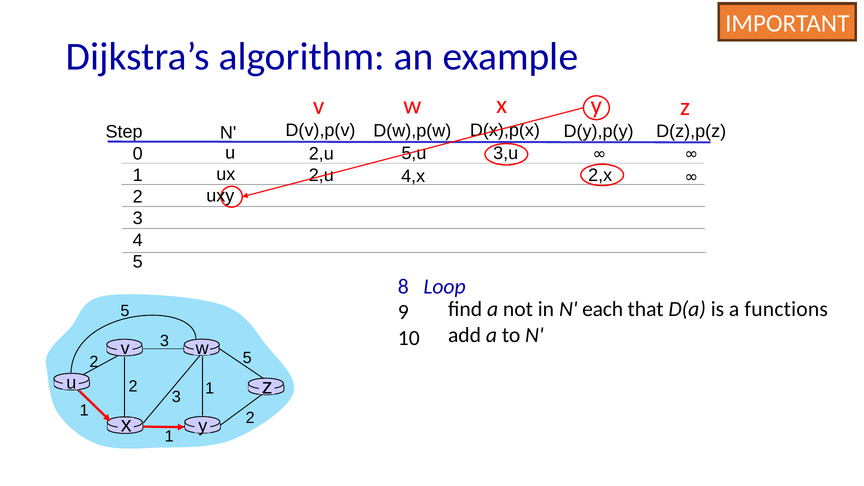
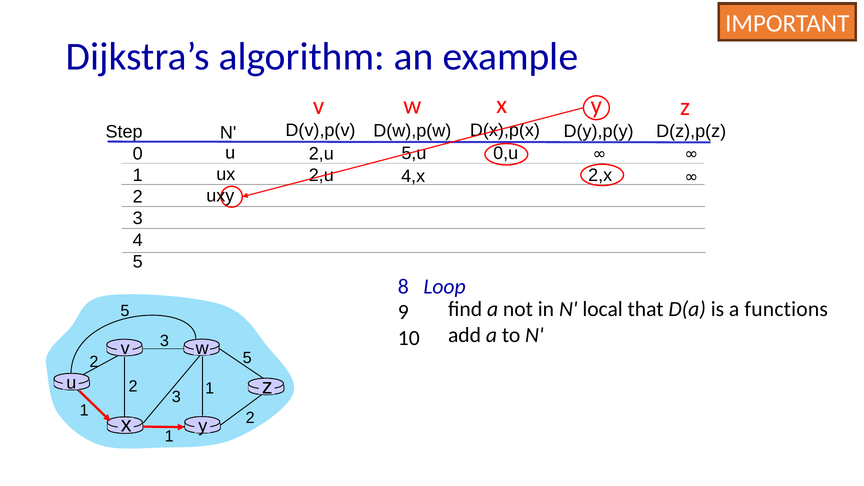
3,u: 3,u -> 0,u (506, 154)
each: each -> local (603, 309)
